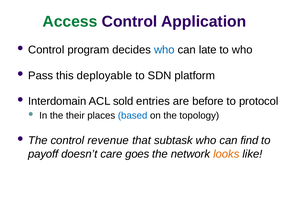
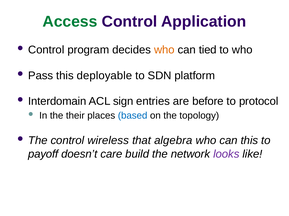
who colour: blue -> orange (164, 50)
late: late -> tied (208, 50)
sold: sold -> sign (123, 102)
revenue: revenue -> wireless (108, 141)
subtask: subtask -> algebra (173, 141)
can find: find -> this (249, 141)
goes: goes -> build (137, 154)
looks colour: orange -> purple (226, 154)
